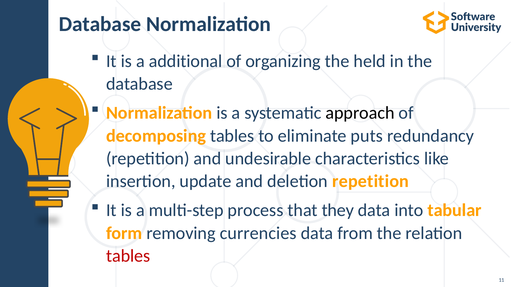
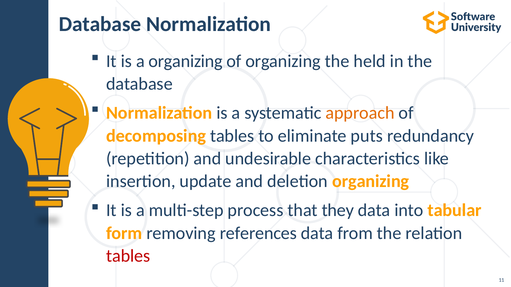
a additional: additional -> organizing (186, 61)
approach colour: black -> orange (360, 113)
deletion repetition: repetition -> organizing (371, 181)
currencies: currencies -> references (258, 233)
